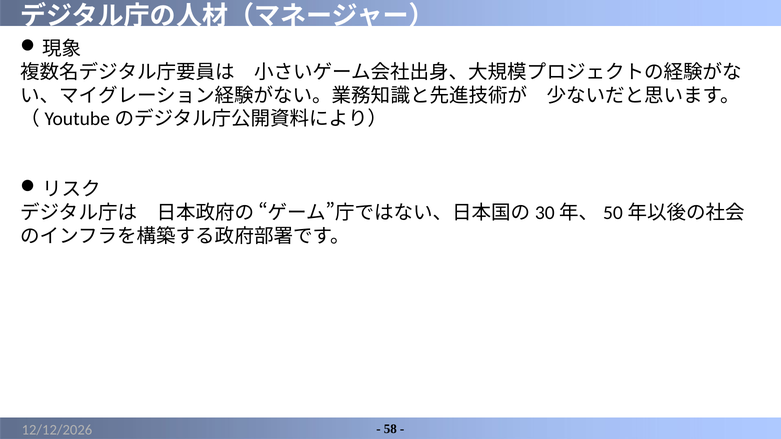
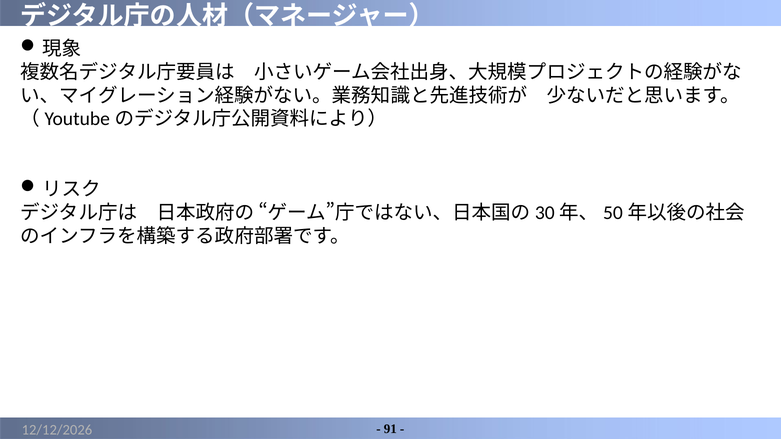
58: 58 -> 91 (390, 429)
